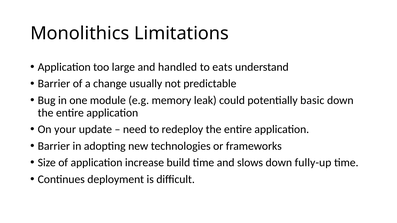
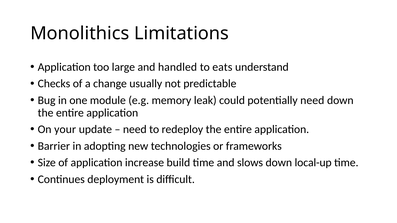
Barrier: Barrier -> Checks (54, 84)
potentially basic: basic -> need (312, 100)
fully-up: fully-up -> local-up (313, 163)
